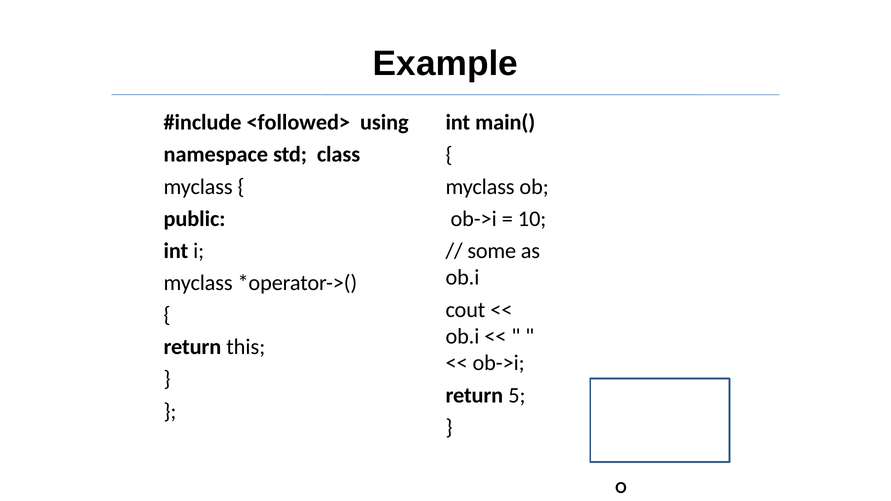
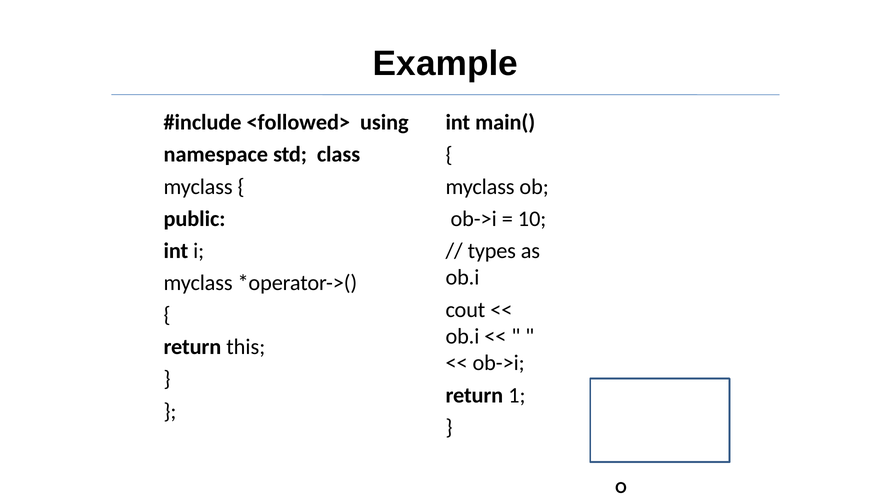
some: some -> types (492, 251)
return 5: 5 -> 1 (517, 395)
